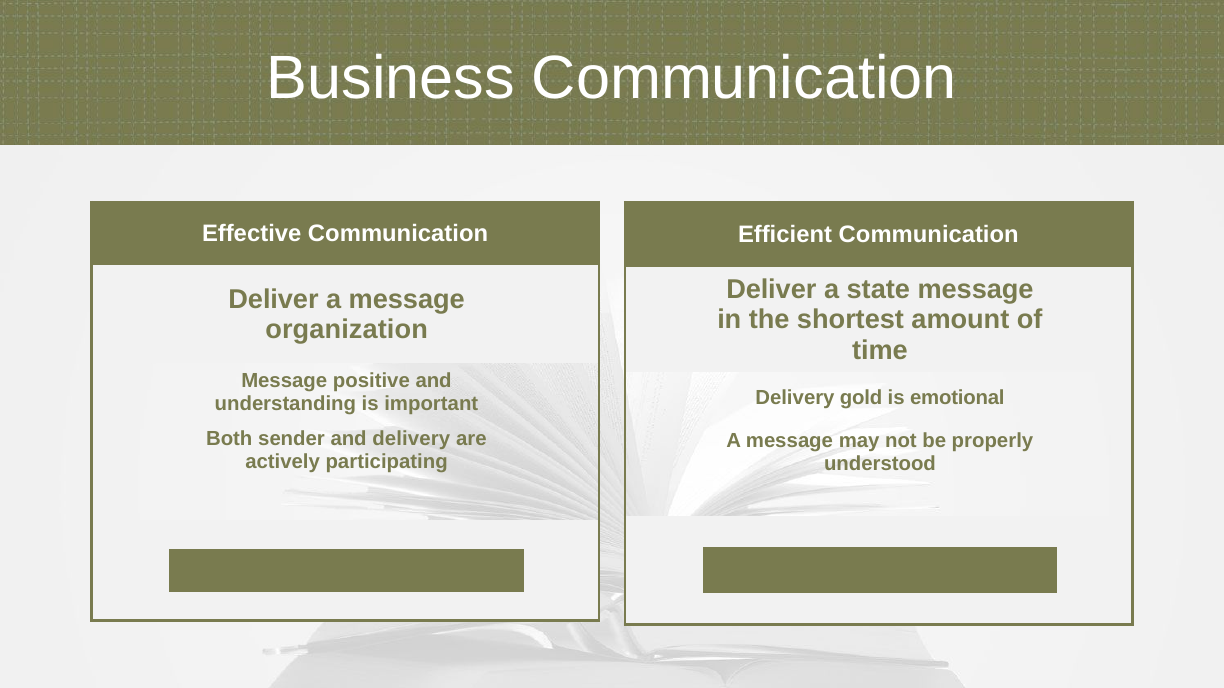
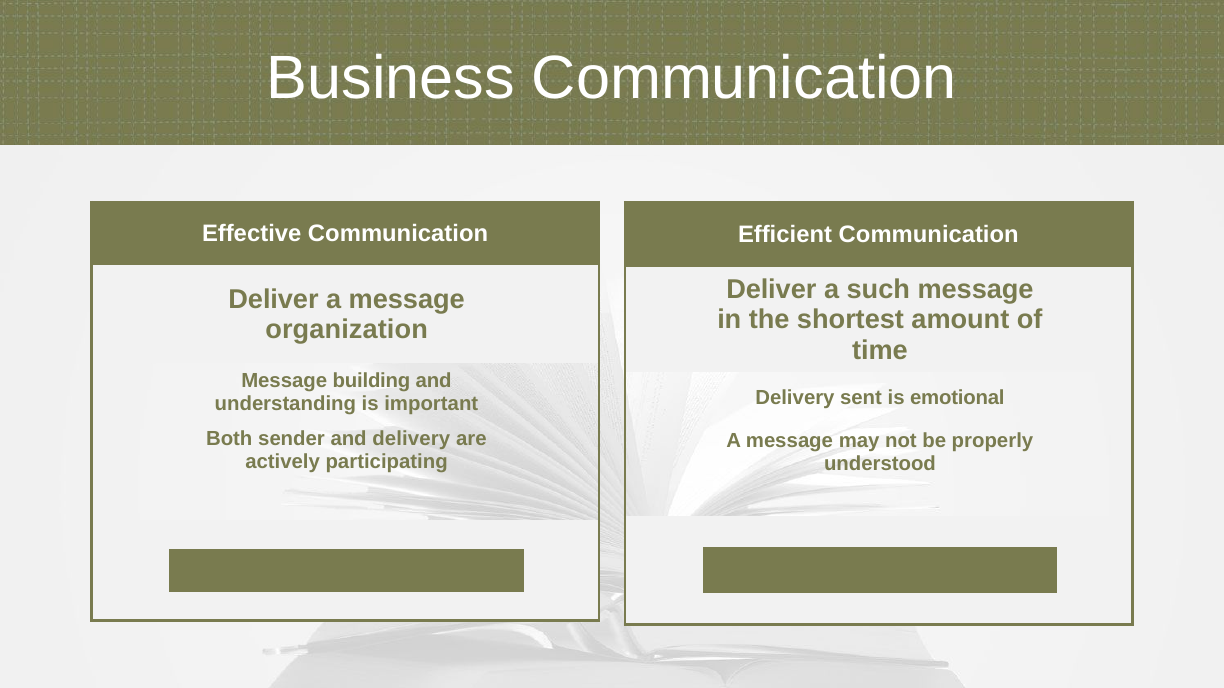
state: state -> such (878, 290)
positive: positive -> building (371, 381)
gold: gold -> sent (861, 398)
